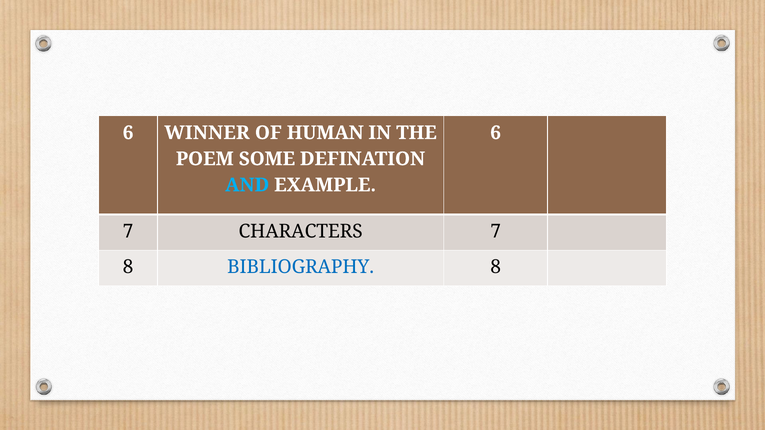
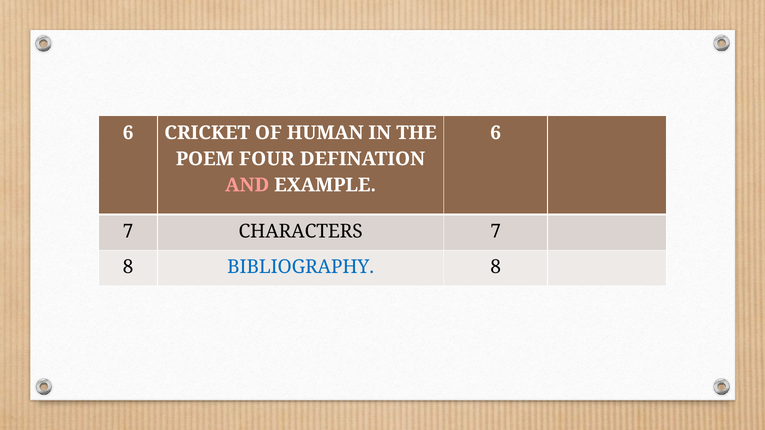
WINNER: WINNER -> CRICKET (207, 133)
SOME: SOME -> FOUR (267, 159)
AND colour: light blue -> pink (247, 185)
